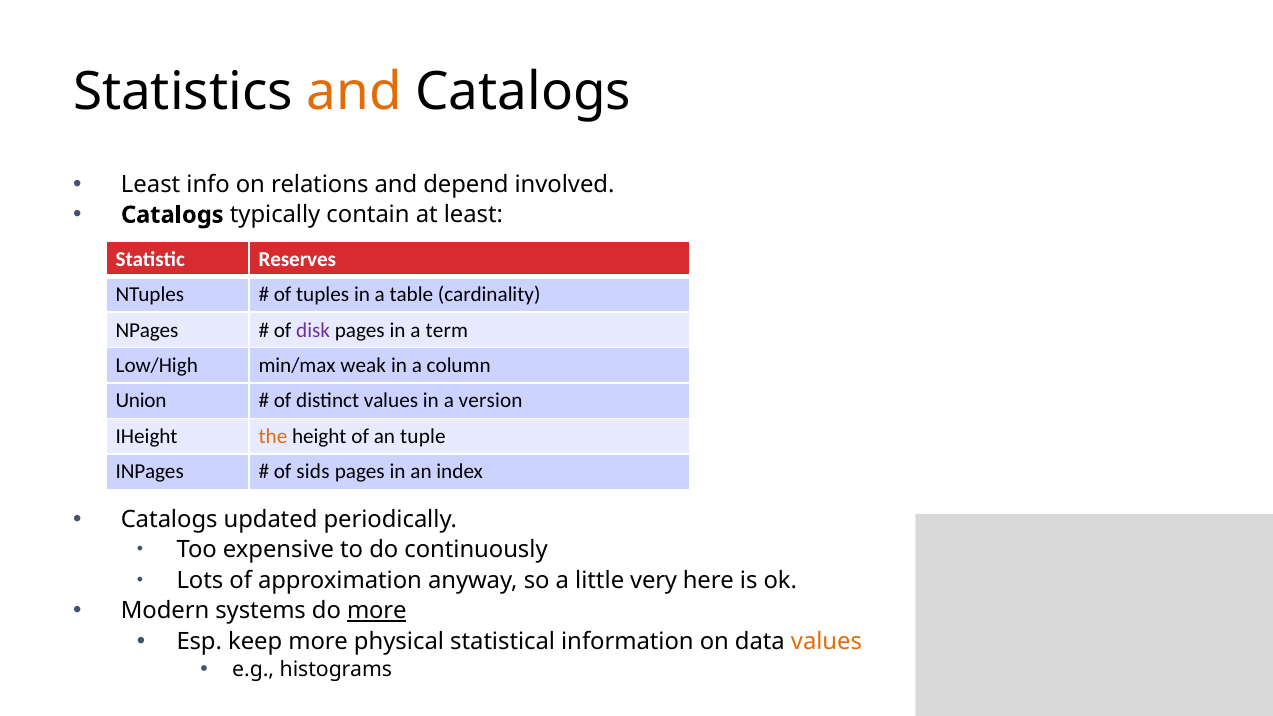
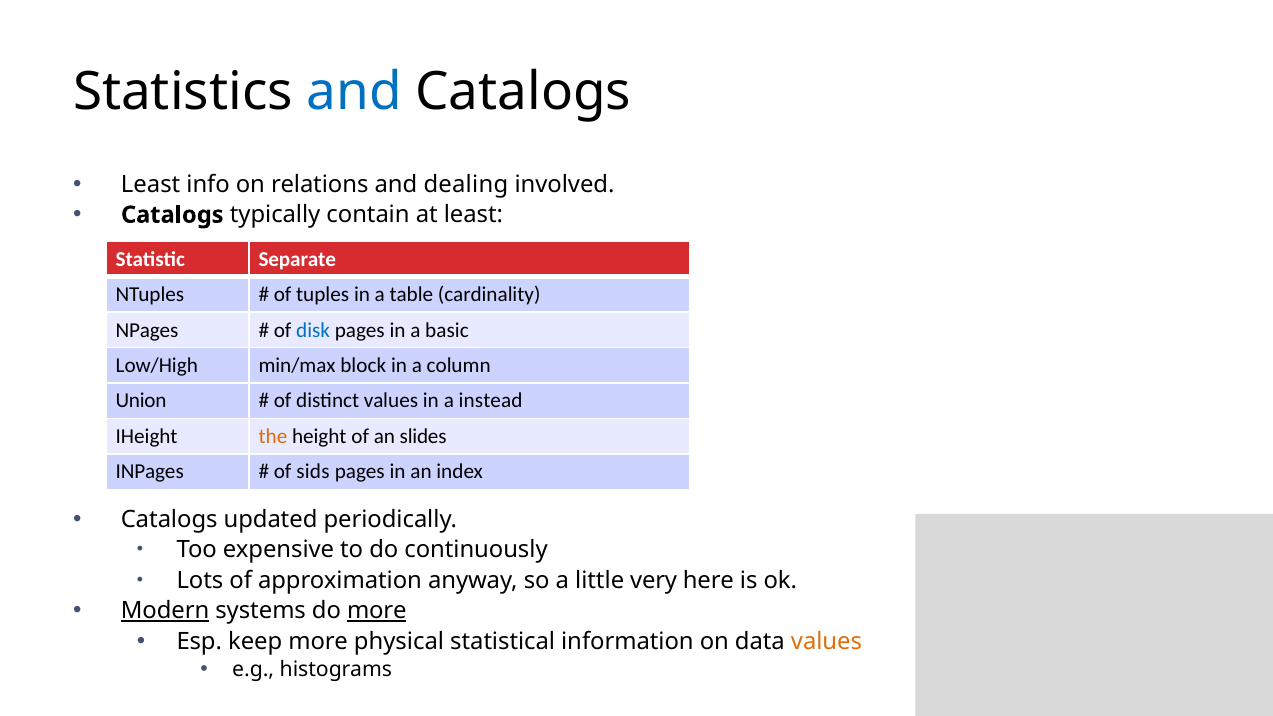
and colour: orange -> blue (354, 92)
depend: depend -> dealing (466, 184)
Reserves: Reserves -> Separate (297, 259)
disk colour: purple -> blue (313, 330)
term: term -> basic (447, 330)
weak: weak -> block (363, 366)
version: version -> instead (491, 401)
tuple: tuple -> slides (423, 436)
Modern underline: none -> present (165, 611)
